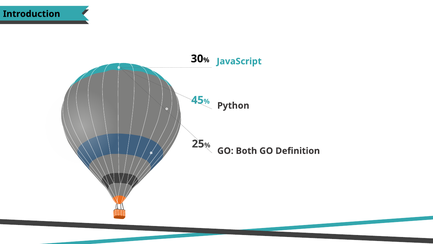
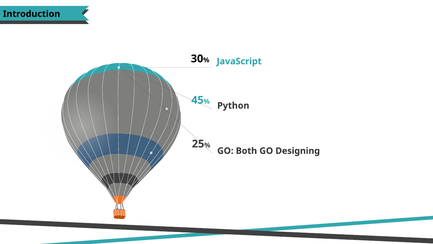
Definition: Definition -> Designing (298, 151)
